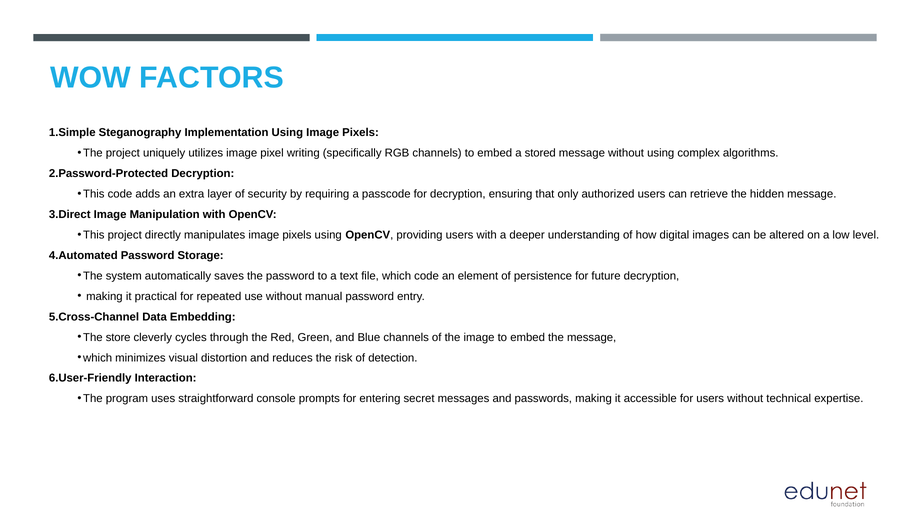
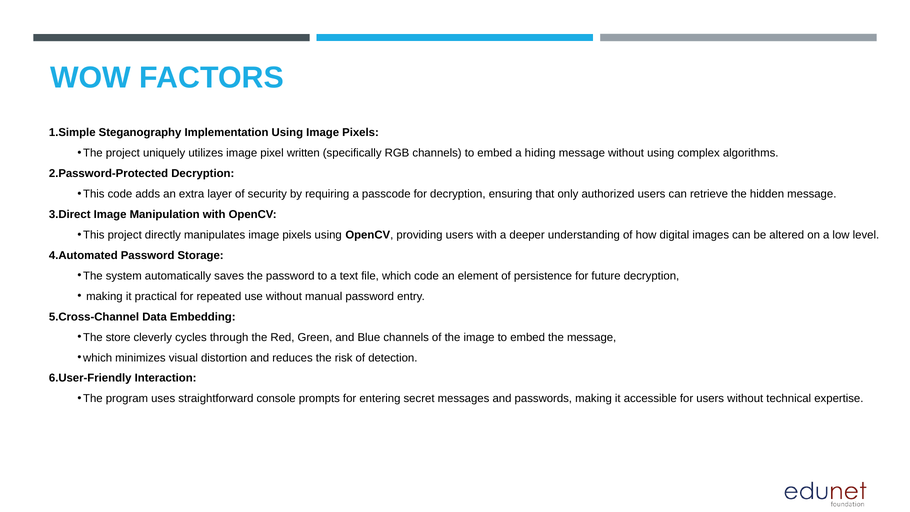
writing: writing -> written (303, 153)
stored: stored -> hiding (540, 153)
